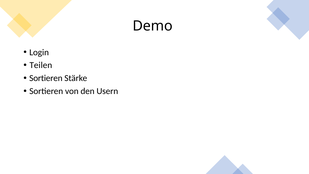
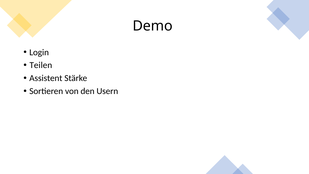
Sortieren: Sortieren -> Assistent (46, 78)
